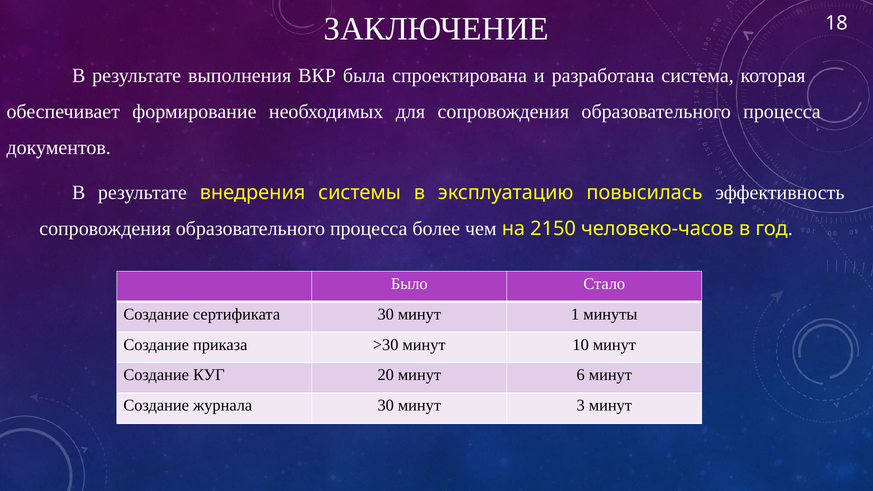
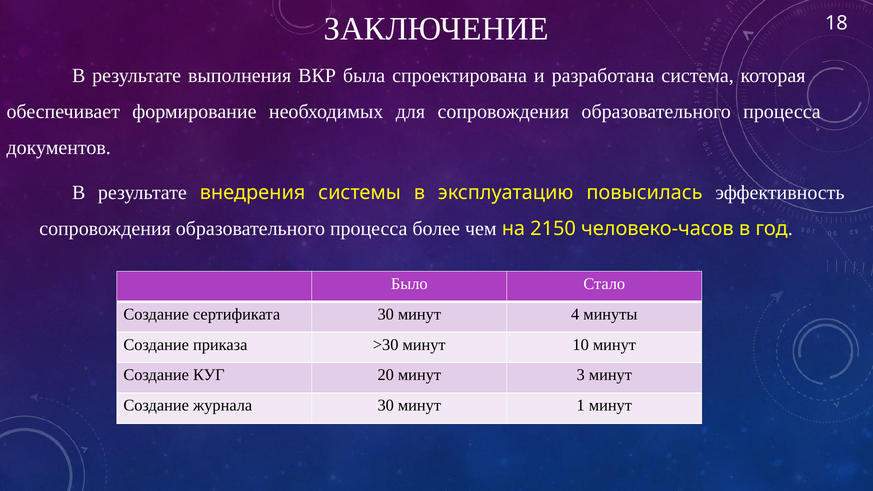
1: 1 -> 4 (575, 314)
6: 6 -> 3 (581, 375)
3: 3 -> 1 (581, 406)
